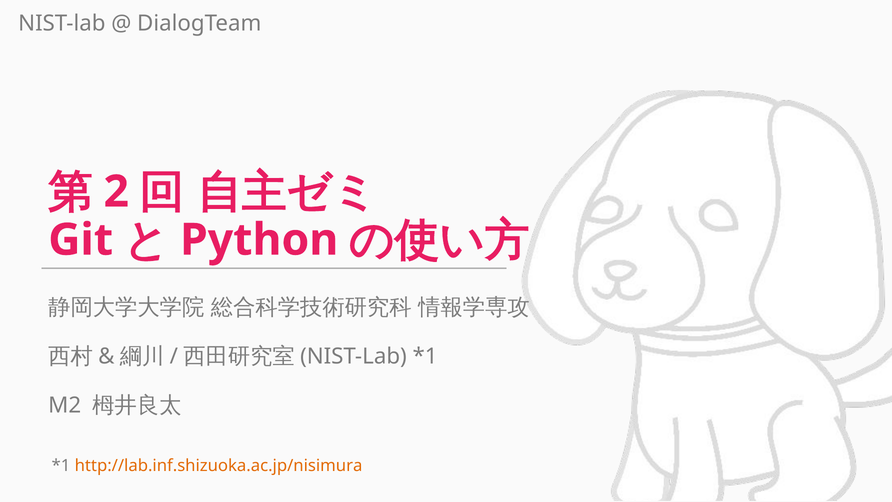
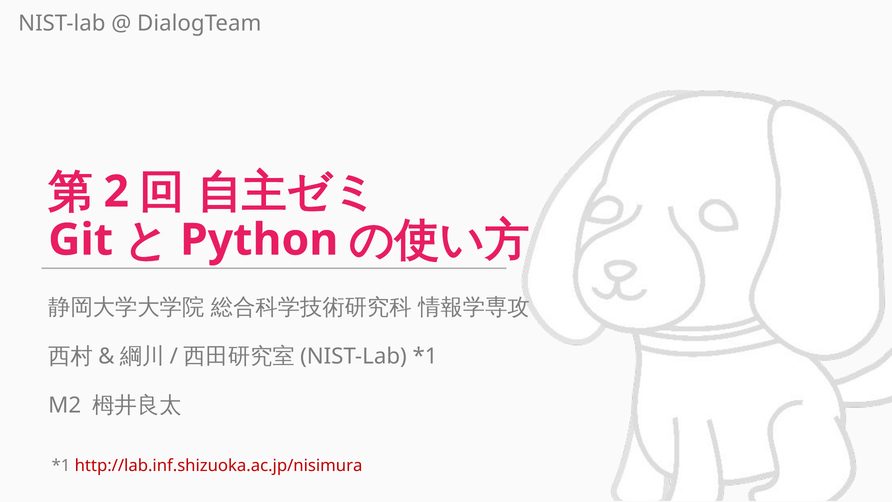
http://lab.inf.shizuoka.ac.jp/nisimura colour: orange -> red (219, 466)
